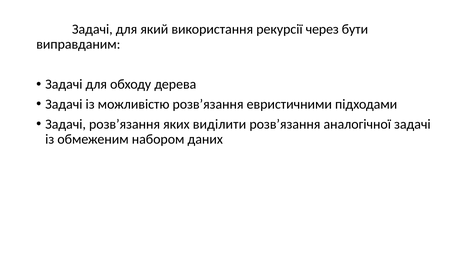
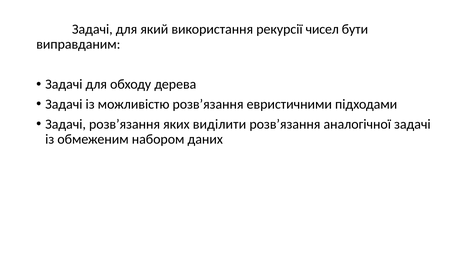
через: через -> чисел (322, 29)
